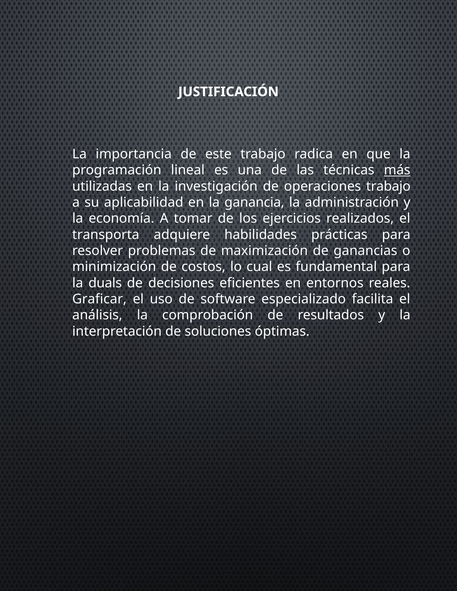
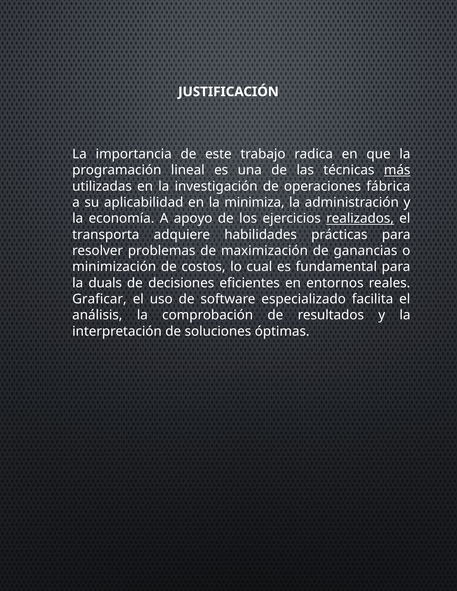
operaciones trabajo: trabajo -> fábrica (388, 186)
ganancia: ganancia -> minimiza (254, 203)
tomar: tomar -> apoyo (193, 219)
realizados underline: none -> present (360, 219)
